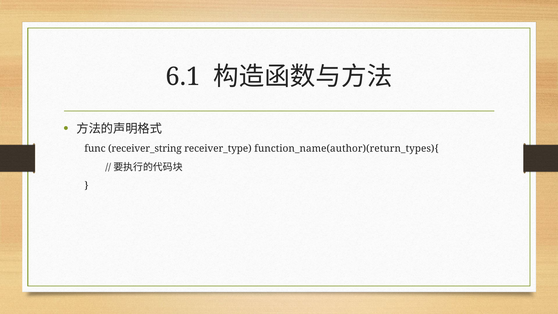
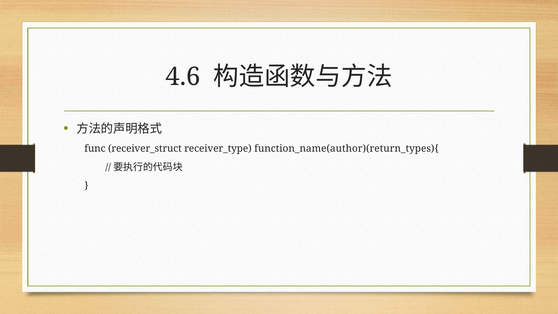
6.1: 6.1 -> 4.6 (183, 77)
receiver_string: receiver_string -> receiver_struct (145, 149)
